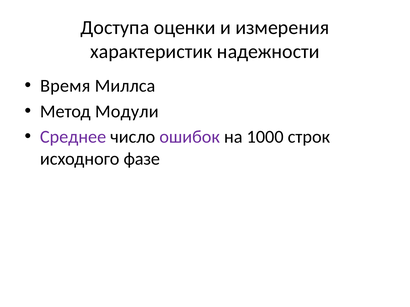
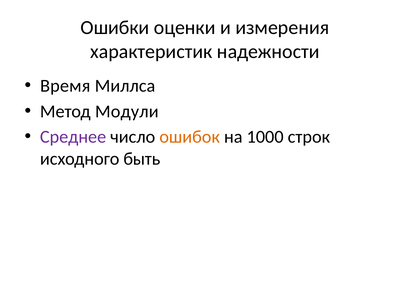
Доступа: Доступа -> Ошибки (115, 28)
ошибок colour: purple -> orange (190, 137)
фазе: фазе -> быть (142, 159)
